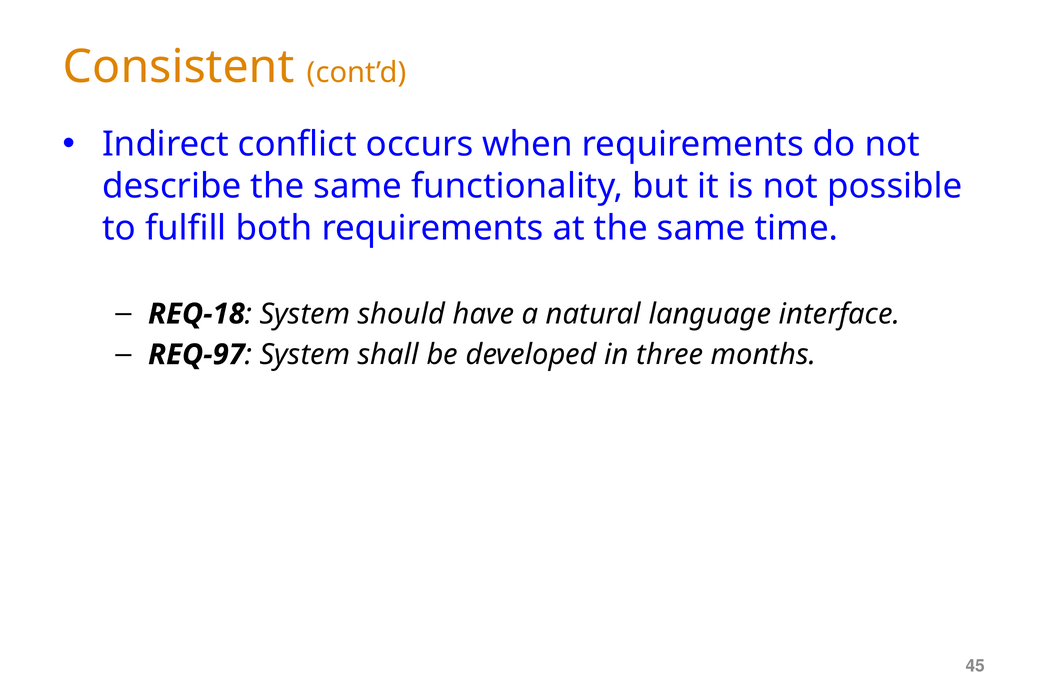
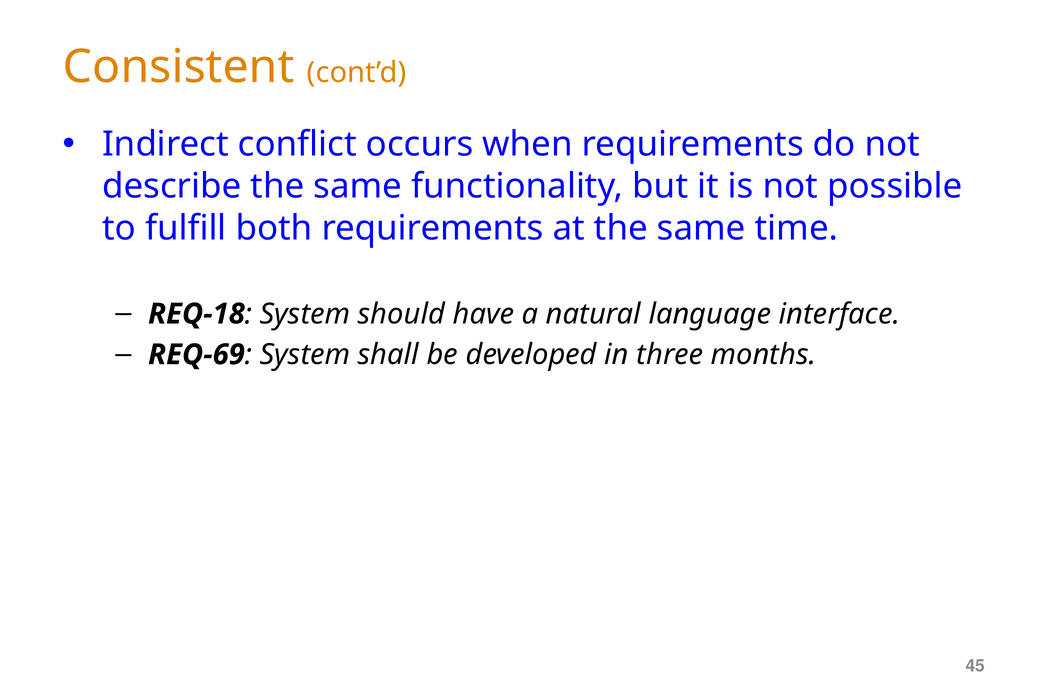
REQ-97: REQ-97 -> REQ-69 (196, 355)
